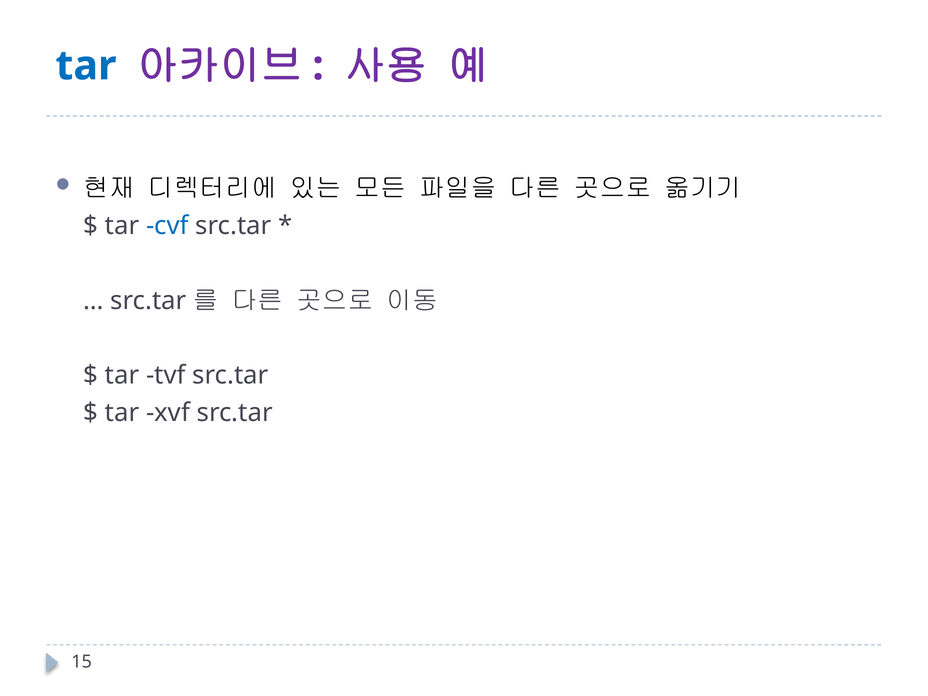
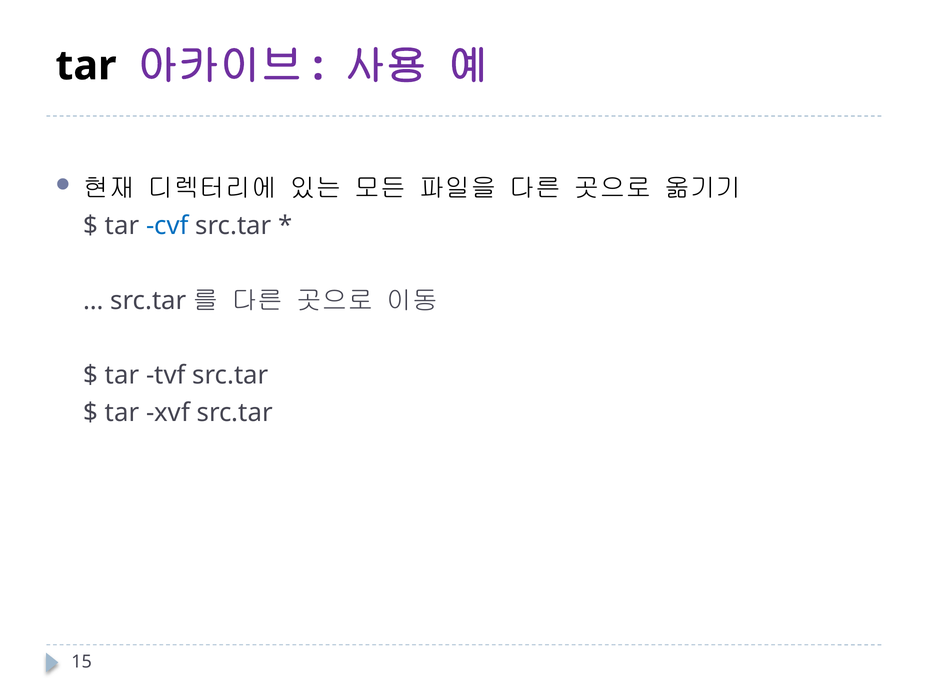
tar colour: blue -> black (86, 66)
